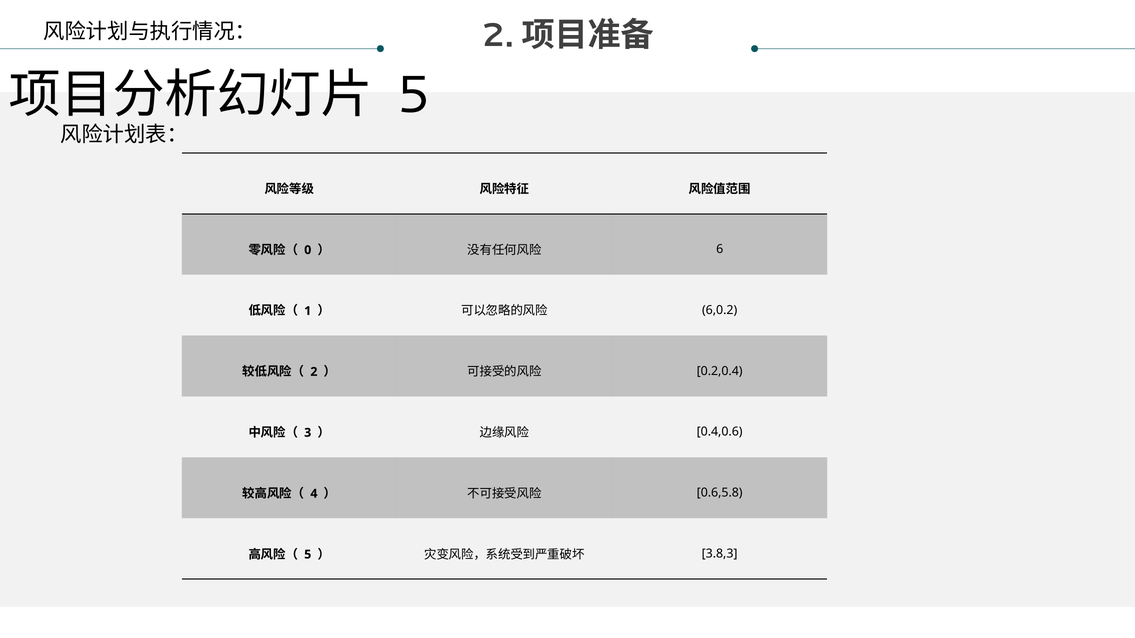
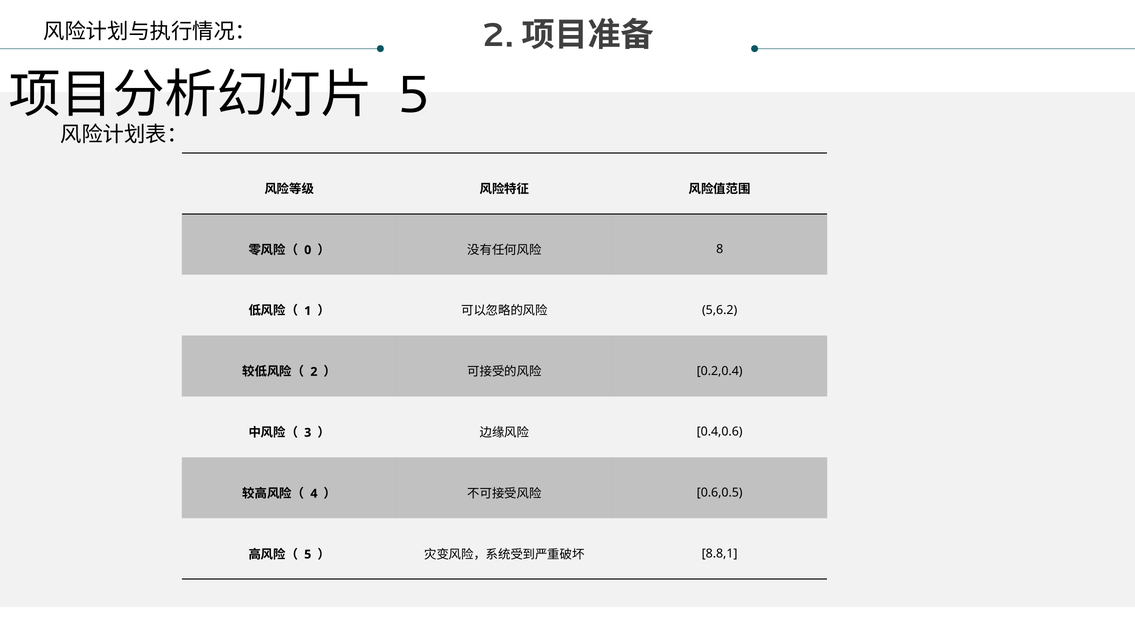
6: 6 -> 8 (720, 249)
6,0.2: 6,0.2 -> 5,6.2 (720, 310)
0.6,5.8: 0.6,5.8 -> 0.6,0.5 (720, 493)
3.8,3: 3.8,3 -> 8.8,1 (720, 554)
